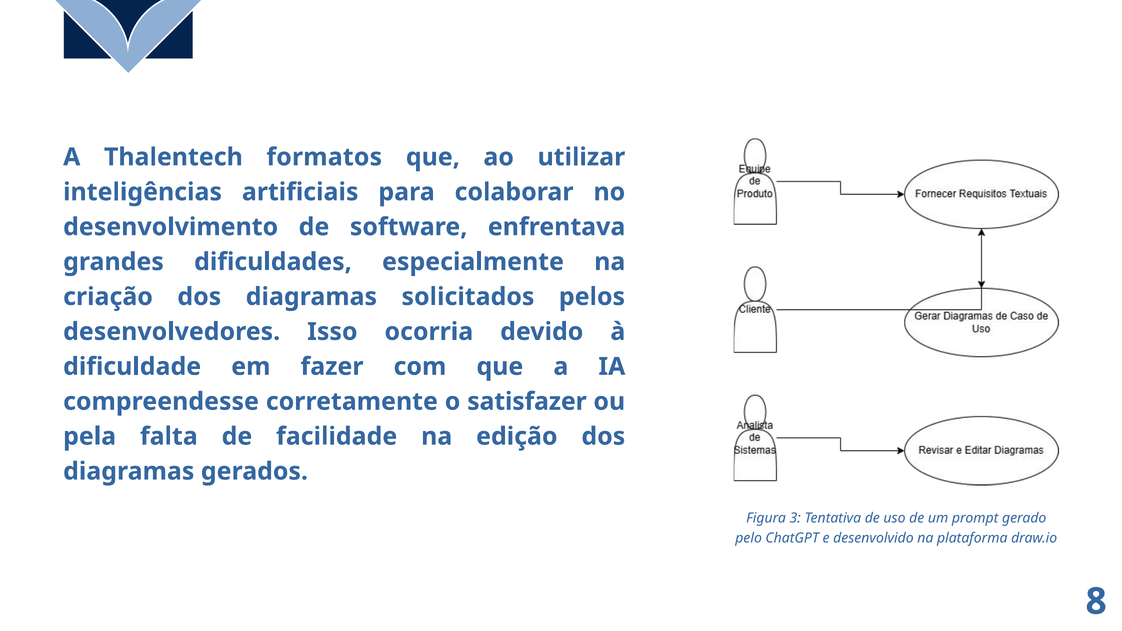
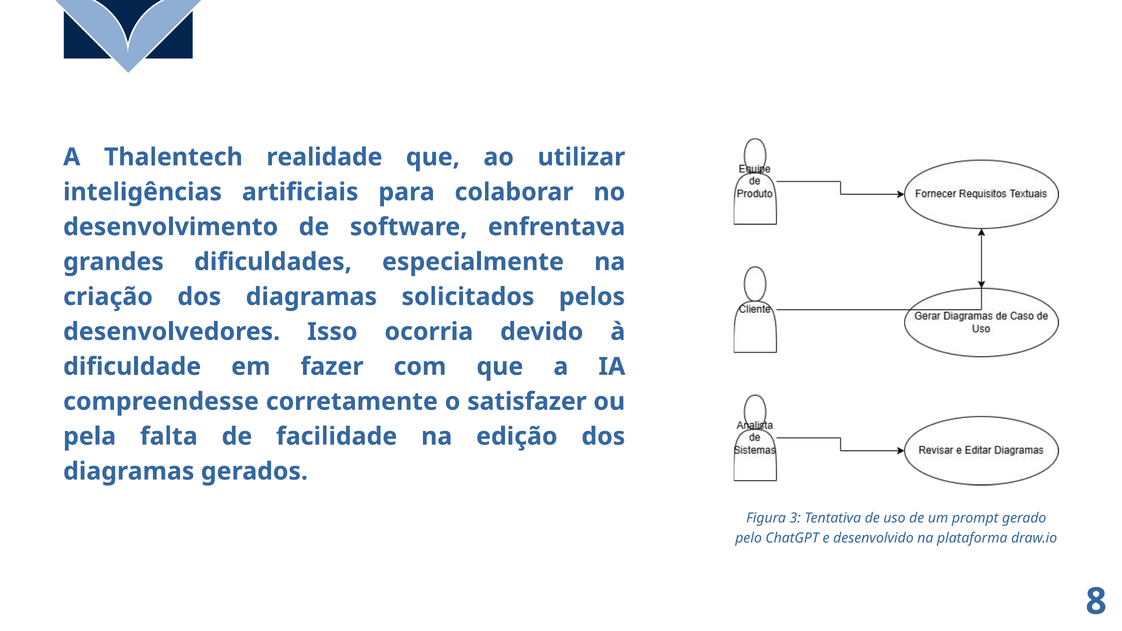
formatos: formatos -> realidade (324, 157)
